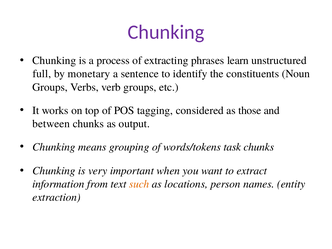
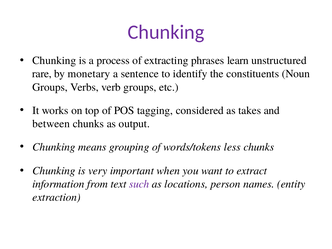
full: full -> rare (42, 74)
those: those -> takes (250, 110)
task: task -> less (232, 147)
such colour: orange -> purple (139, 184)
